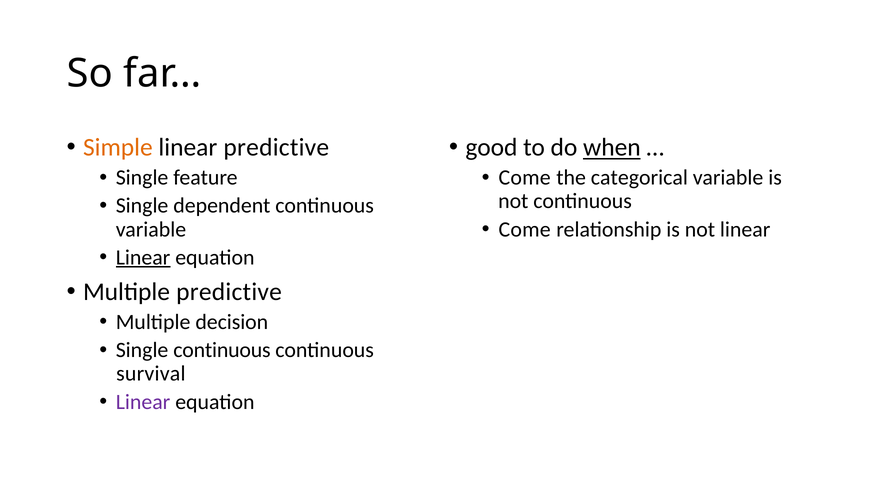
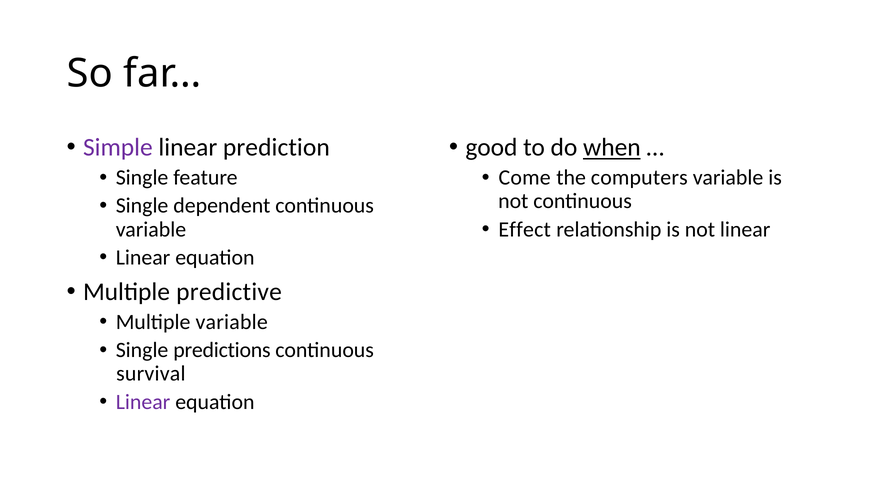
Simple colour: orange -> purple (118, 148)
linear predictive: predictive -> prediction (276, 148)
categorical: categorical -> computers (639, 178)
Come: Come -> Effect (525, 230)
Linear underline: present -> none (143, 258)
Multiple decision: decision -> variable (232, 323)
Single continuous: continuous -> predictions (222, 351)
